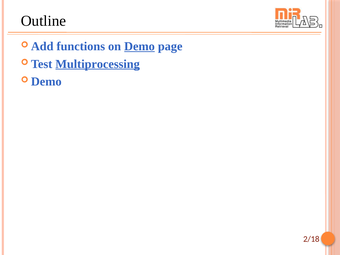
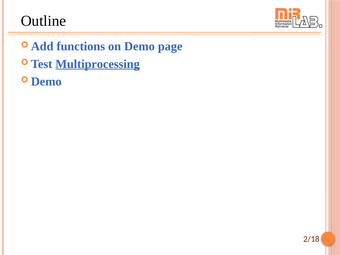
Demo underline: present -> none (139, 46)
